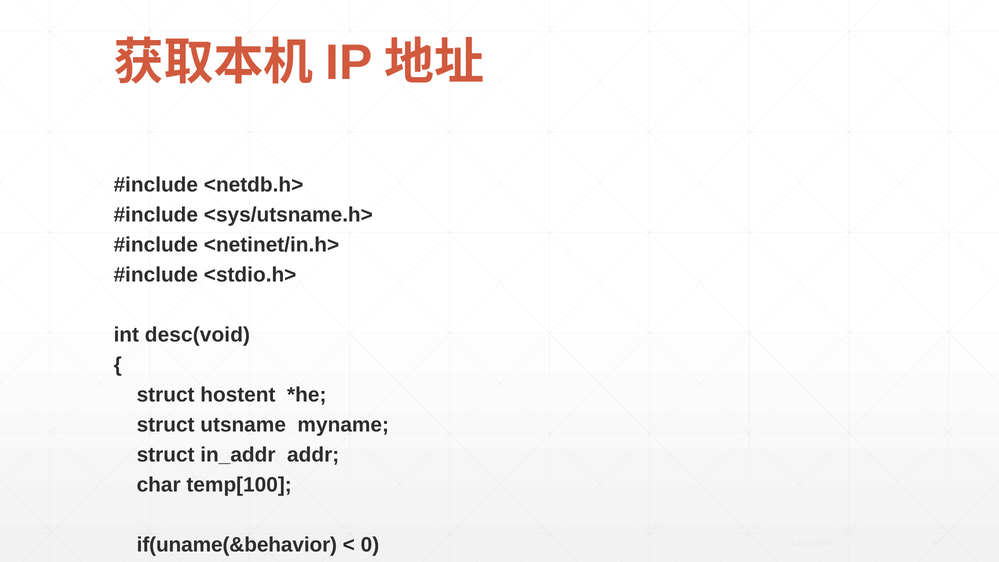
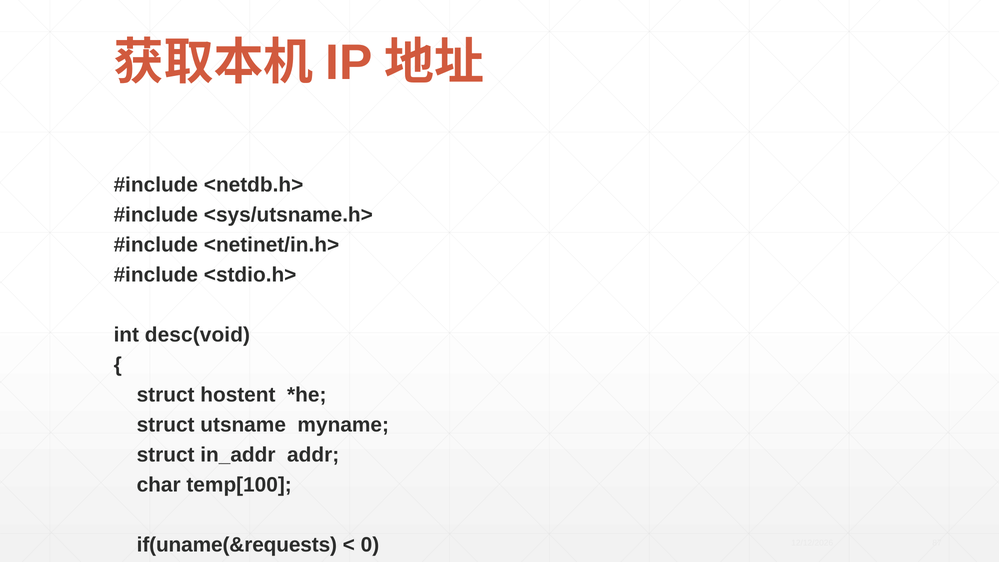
if(uname(&behavior: if(uname(&behavior -> if(uname(&requests (237, 545)
